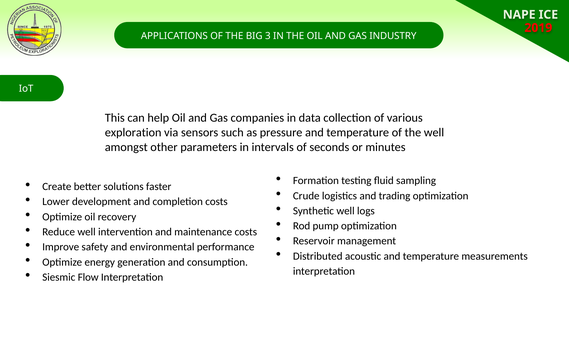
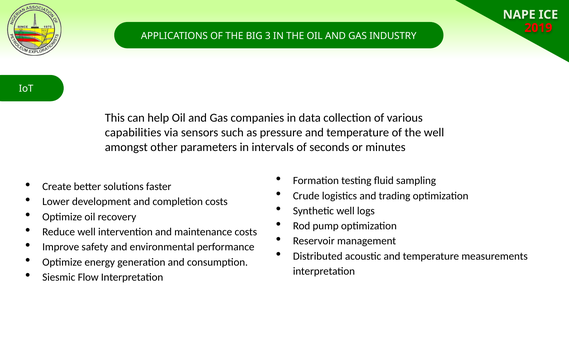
exploration: exploration -> capabilities (133, 132)
